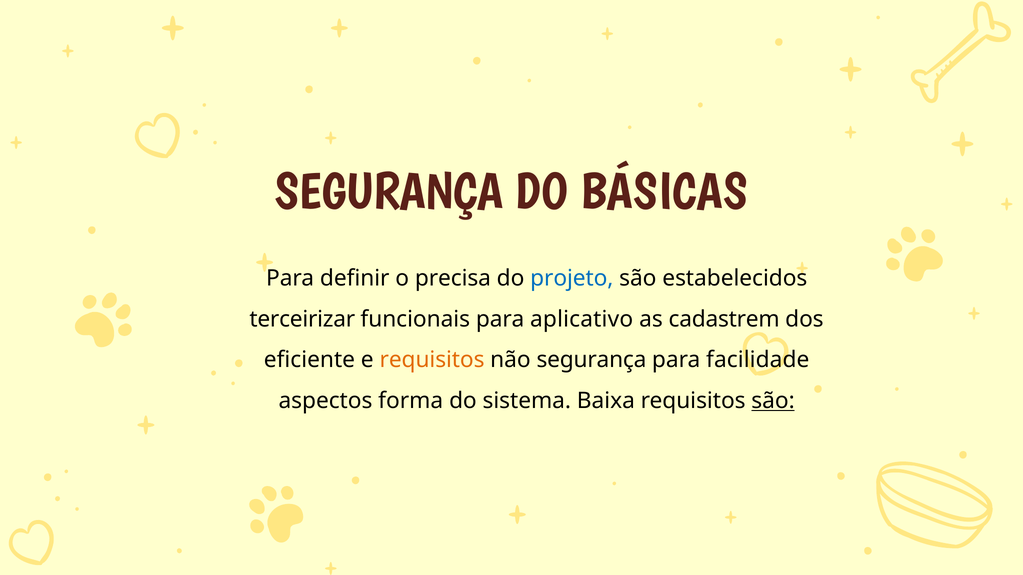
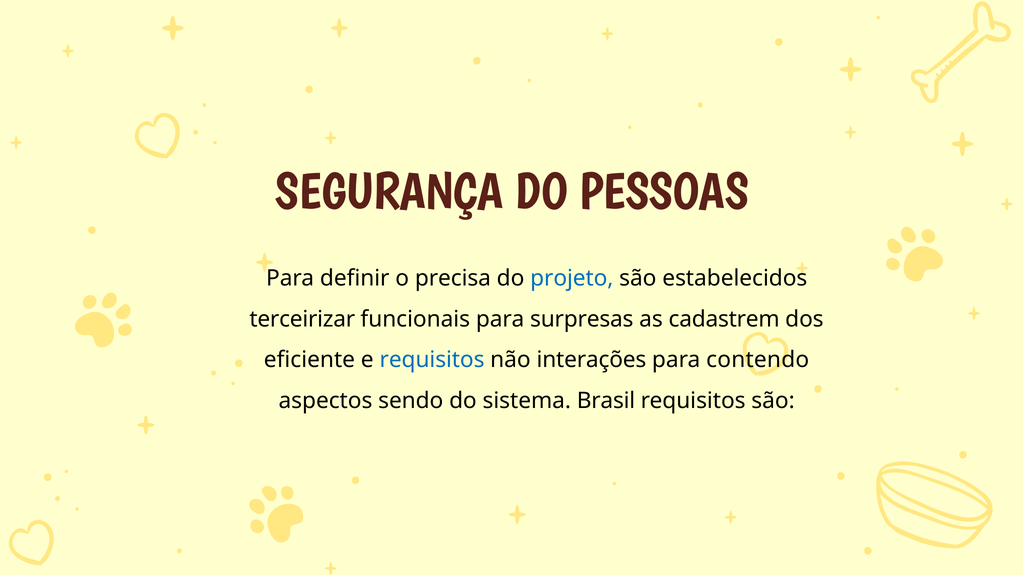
BÁSICAS: BÁSICAS -> PESSOAS (664, 191)
aplicativo: aplicativo -> surpresas (582, 319)
requisitos colour: orange -> blue (432, 360)
não segurança: segurança -> interações (591, 360)
facilidade: facilidade -> contendo (758, 360)
forma: forma -> sendo (411, 401)
Baixa: Baixa -> Brasil (606, 401)
são underline: present -> none (773, 401)
